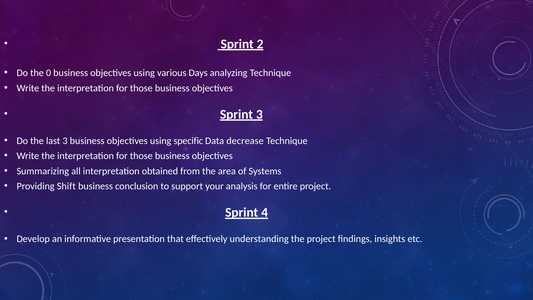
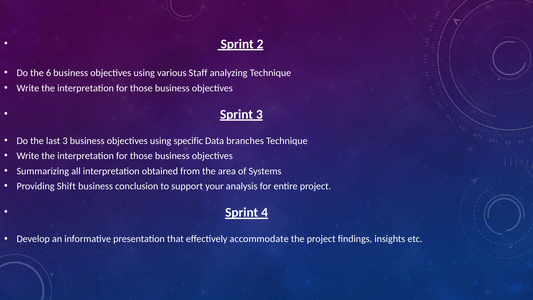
0: 0 -> 6 (49, 73)
Days: Days -> Staff (198, 73)
decrease: decrease -> branches (245, 141)
understanding: understanding -> accommodate (259, 239)
